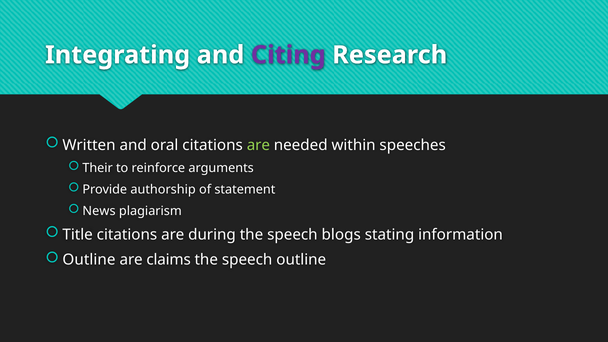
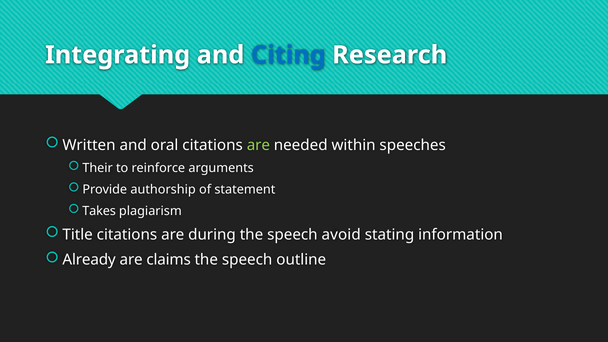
Citing colour: purple -> blue (288, 55)
News: News -> Takes (99, 211)
blogs: blogs -> avoid (341, 235)
Outline: Outline -> Already (89, 260)
